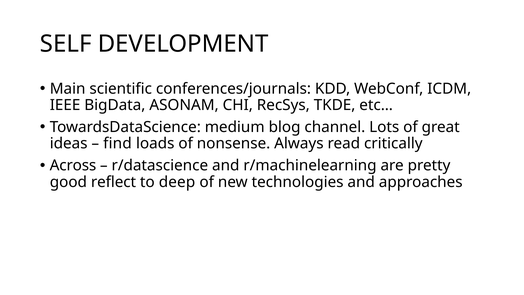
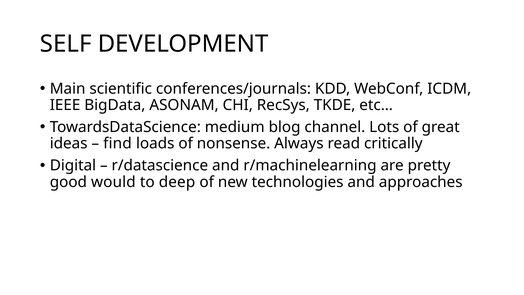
Across: Across -> Digital (73, 165)
reflect: reflect -> would (113, 182)
